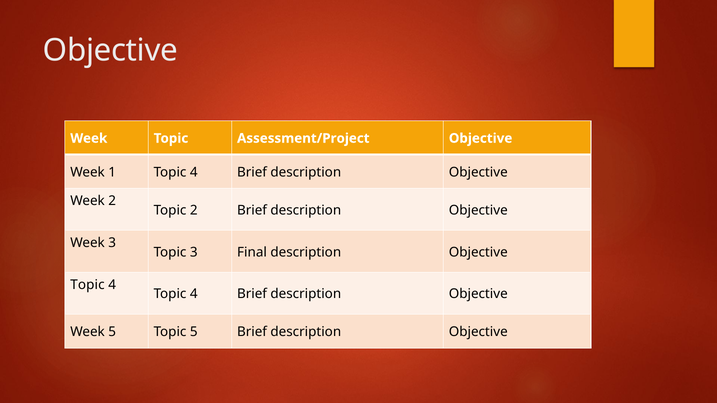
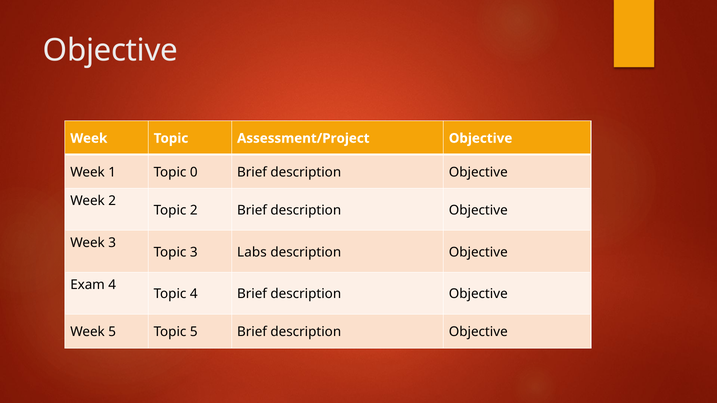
1 Topic 4: 4 -> 0 (194, 172)
Final: Final -> Labs (252, 252)
Topic: Topic -> Exam (88, 285)
